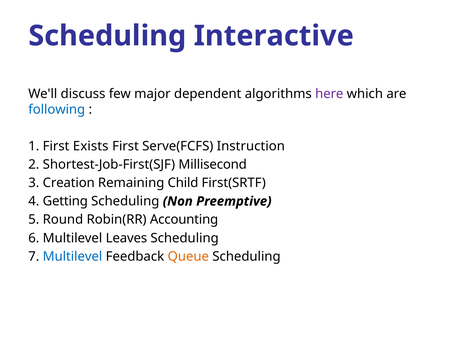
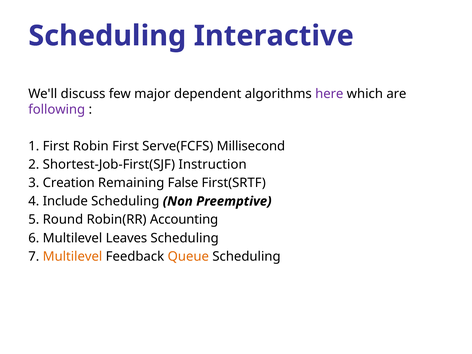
following colour: blue -> purple (57, 109)
Exists: Exists -> Robin (91, 146)
Instruction: Instruction -> Millisecond (251, 146)
Millisecond: Millisecond -> Instruction (213, 165)
Child: Child -> False (183, 183)
Getting: Getting -> Include (65, 201)
Multilevel colour: blue -> orange (73, 256)
